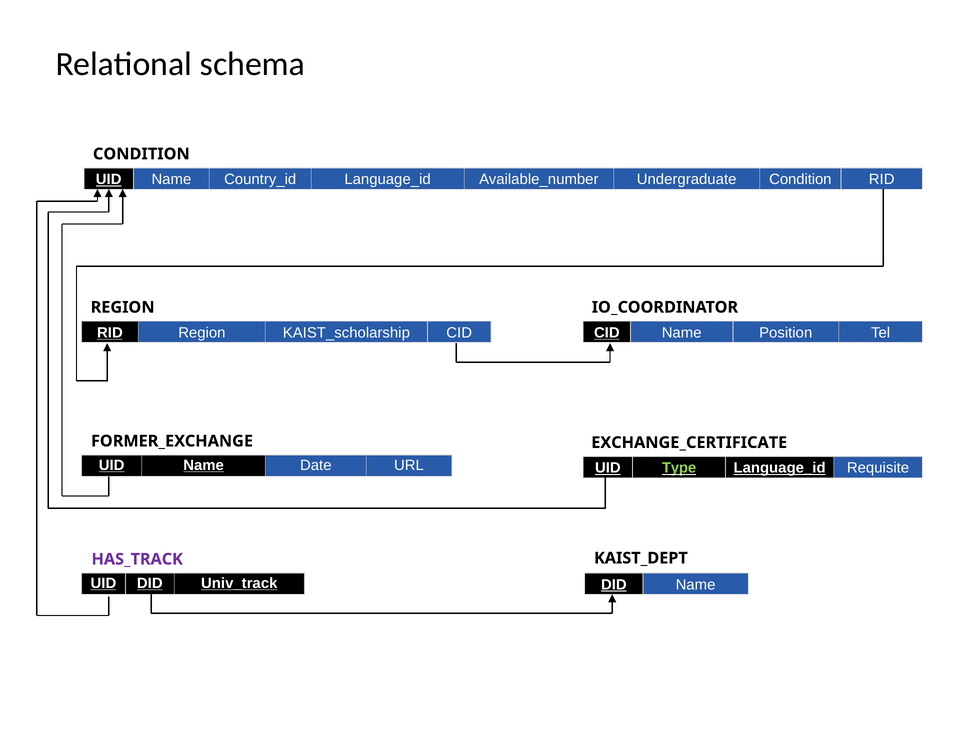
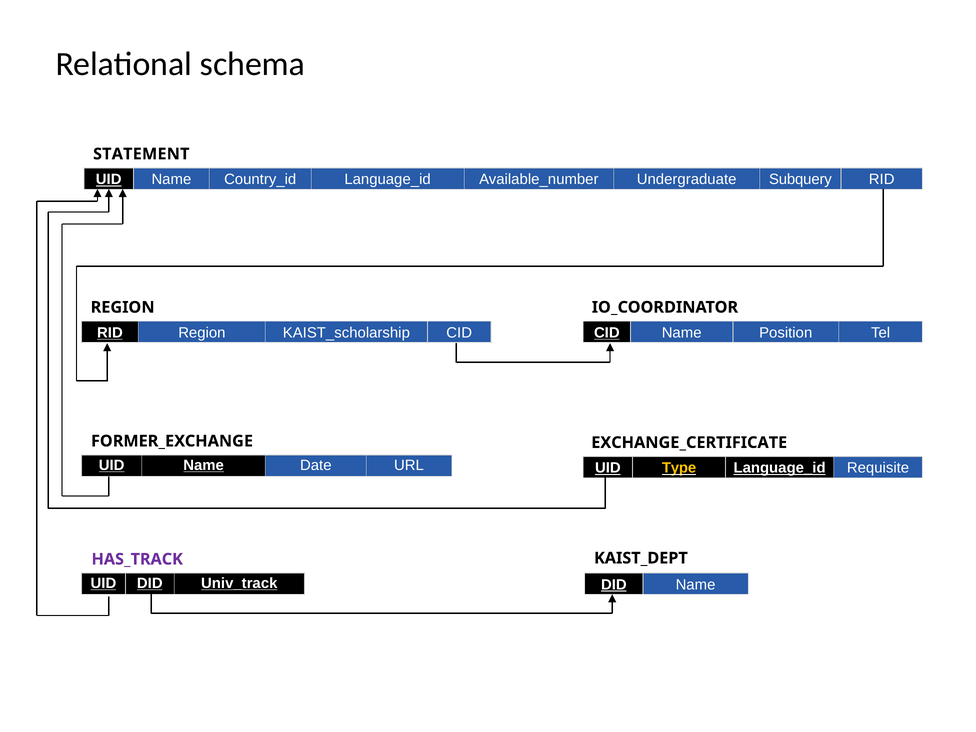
CONDITION: CONDITION -> STATEMENT (141, 154)
Undergraduate Condition: Condition -> Subquery (800, 179)
Type colour: light green -> yellow (679, 468)
